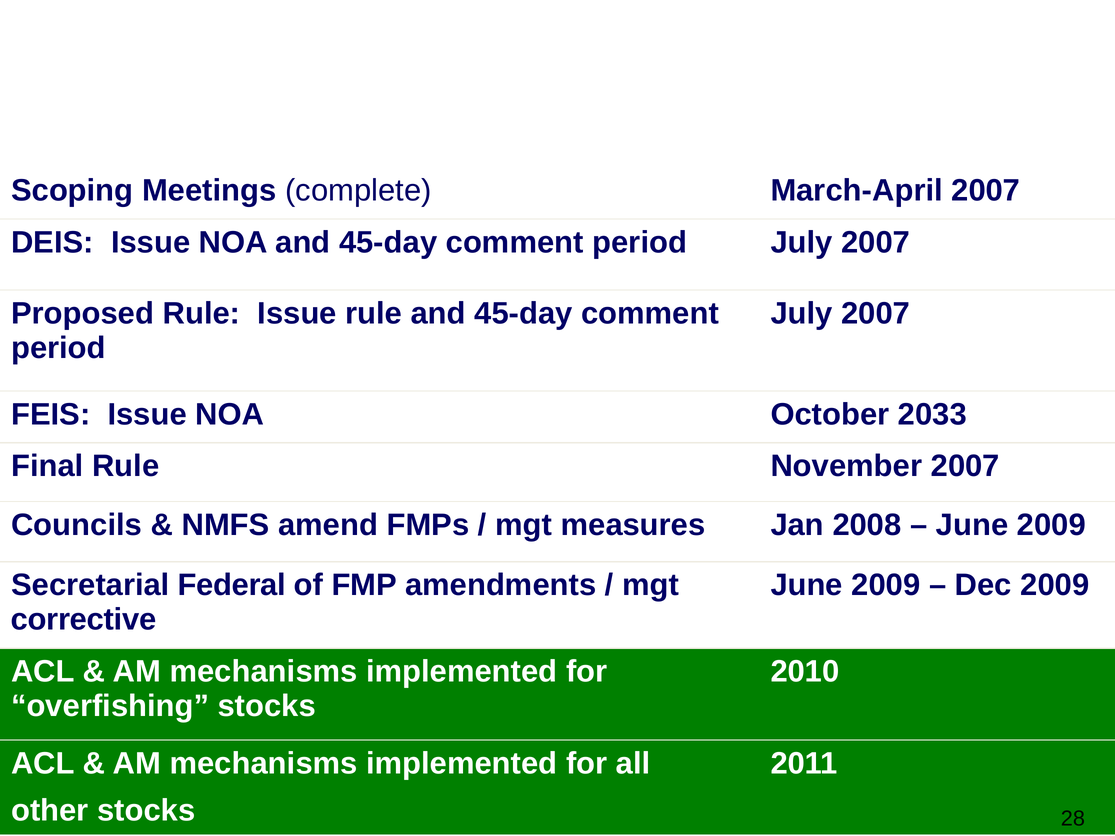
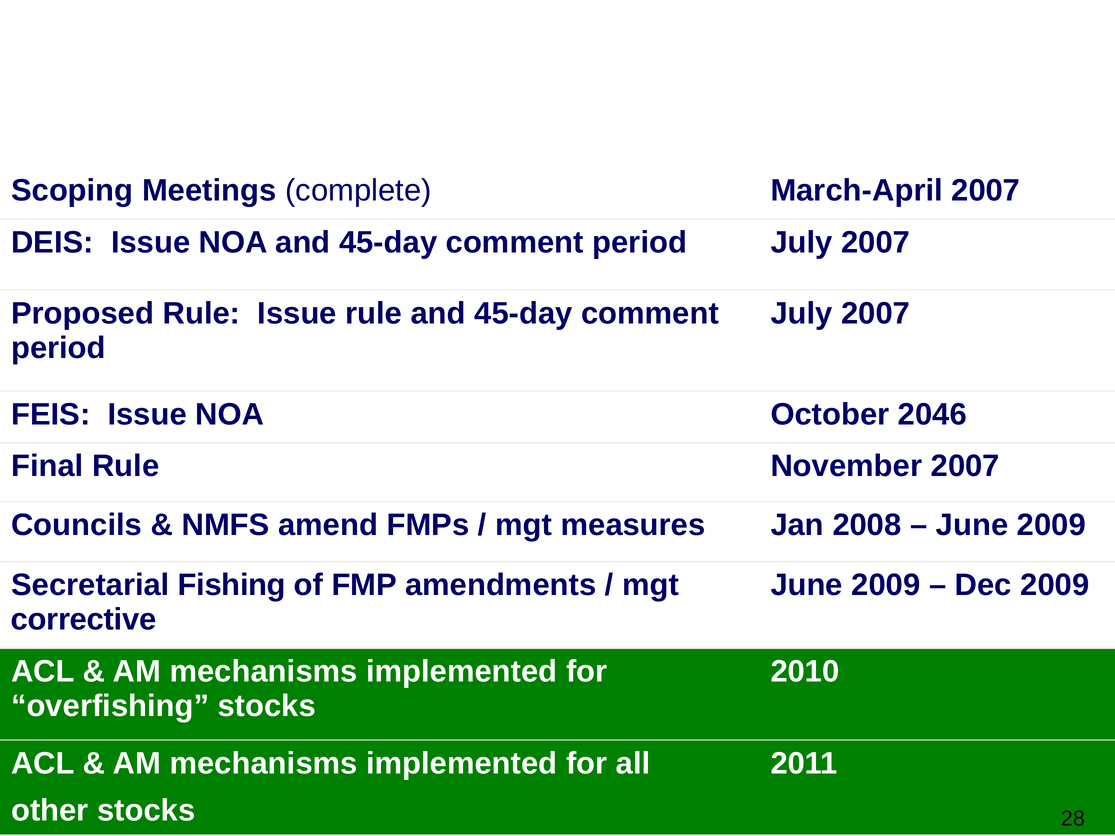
2033: 2033 -> 2046 (932, 415)
Federal: Federal -> Fishing (232, 585)
